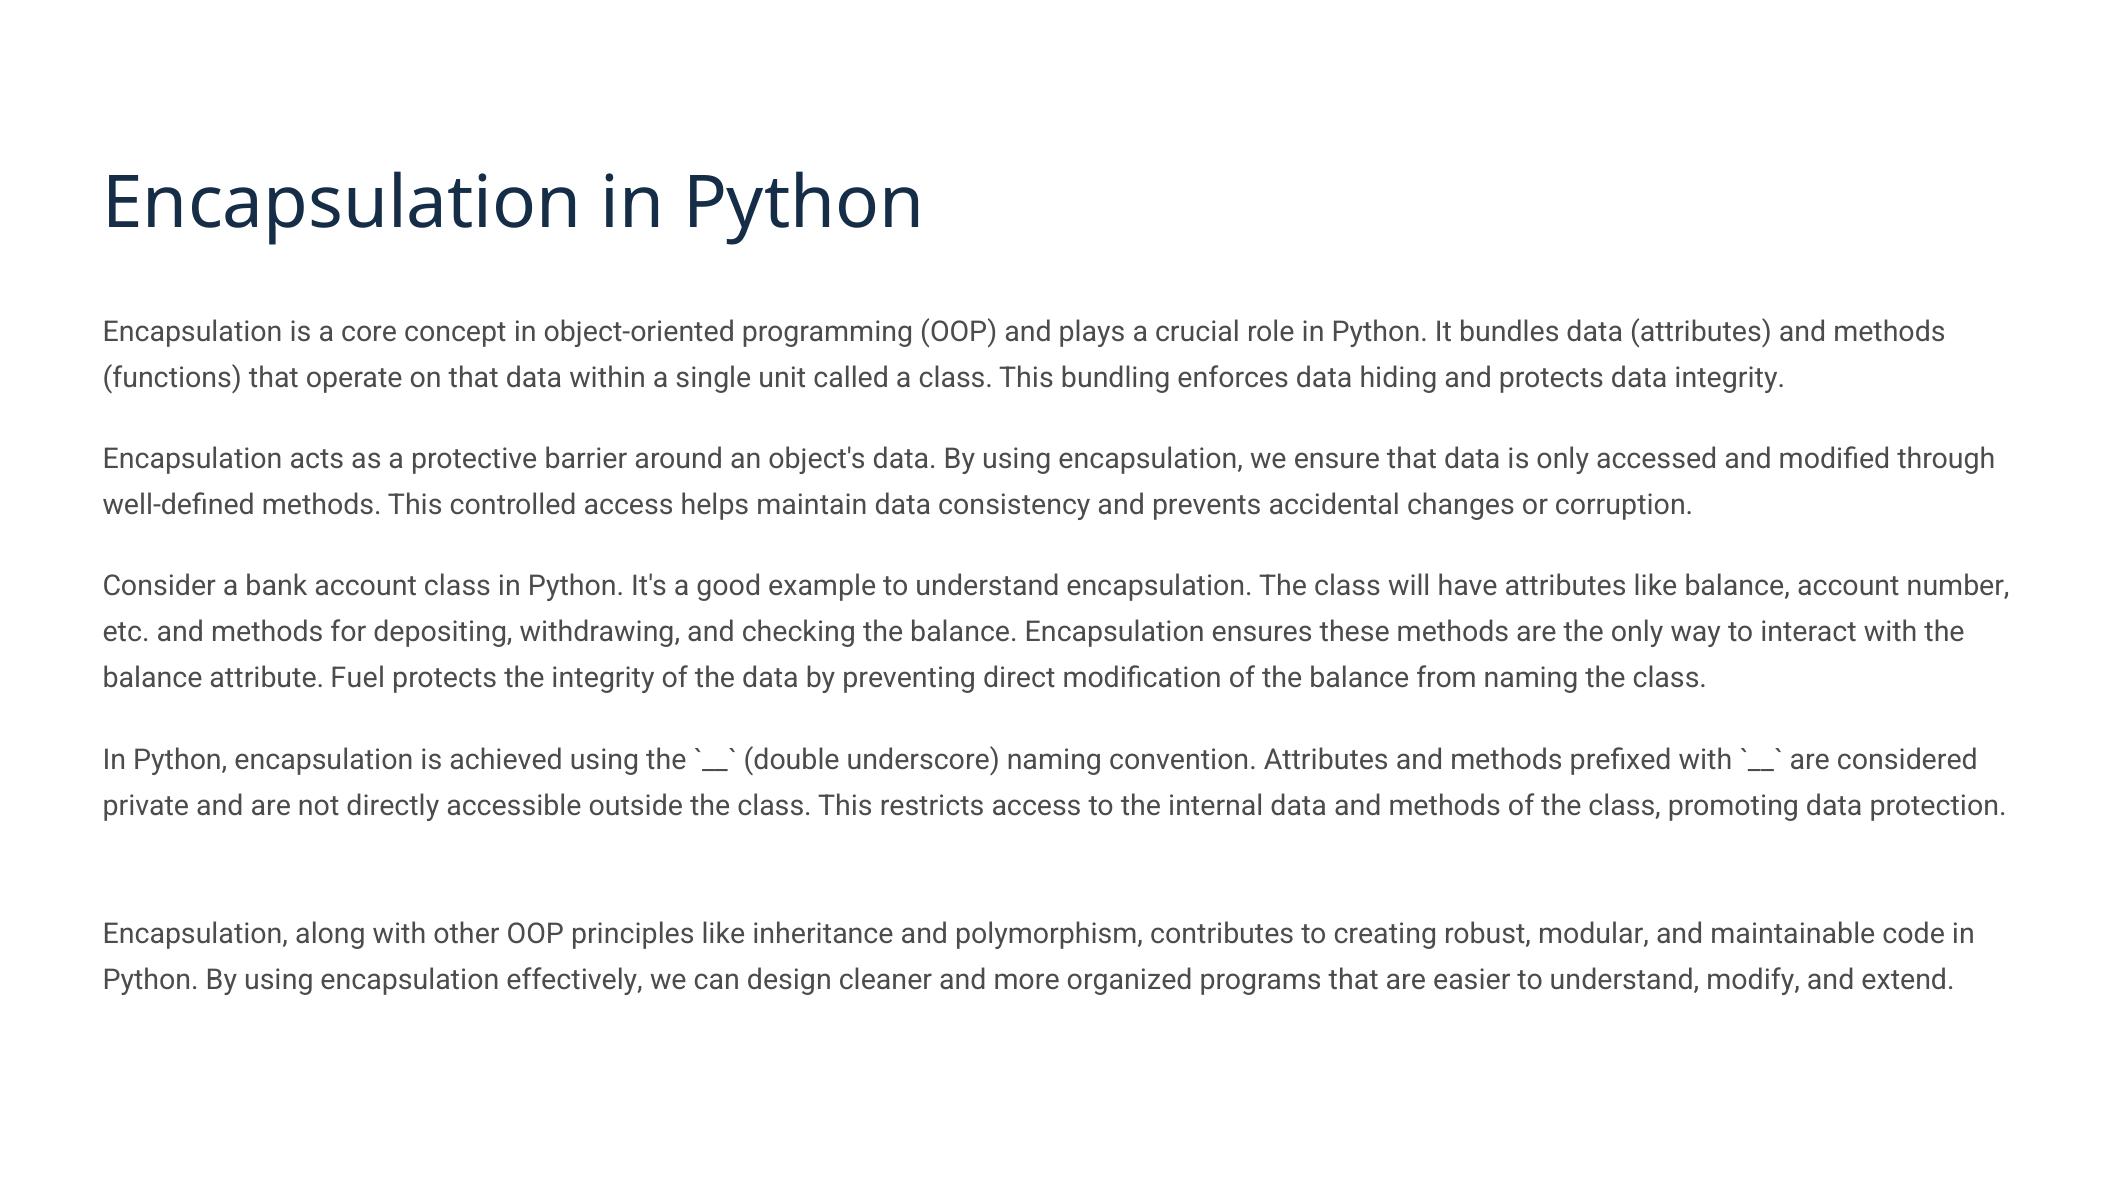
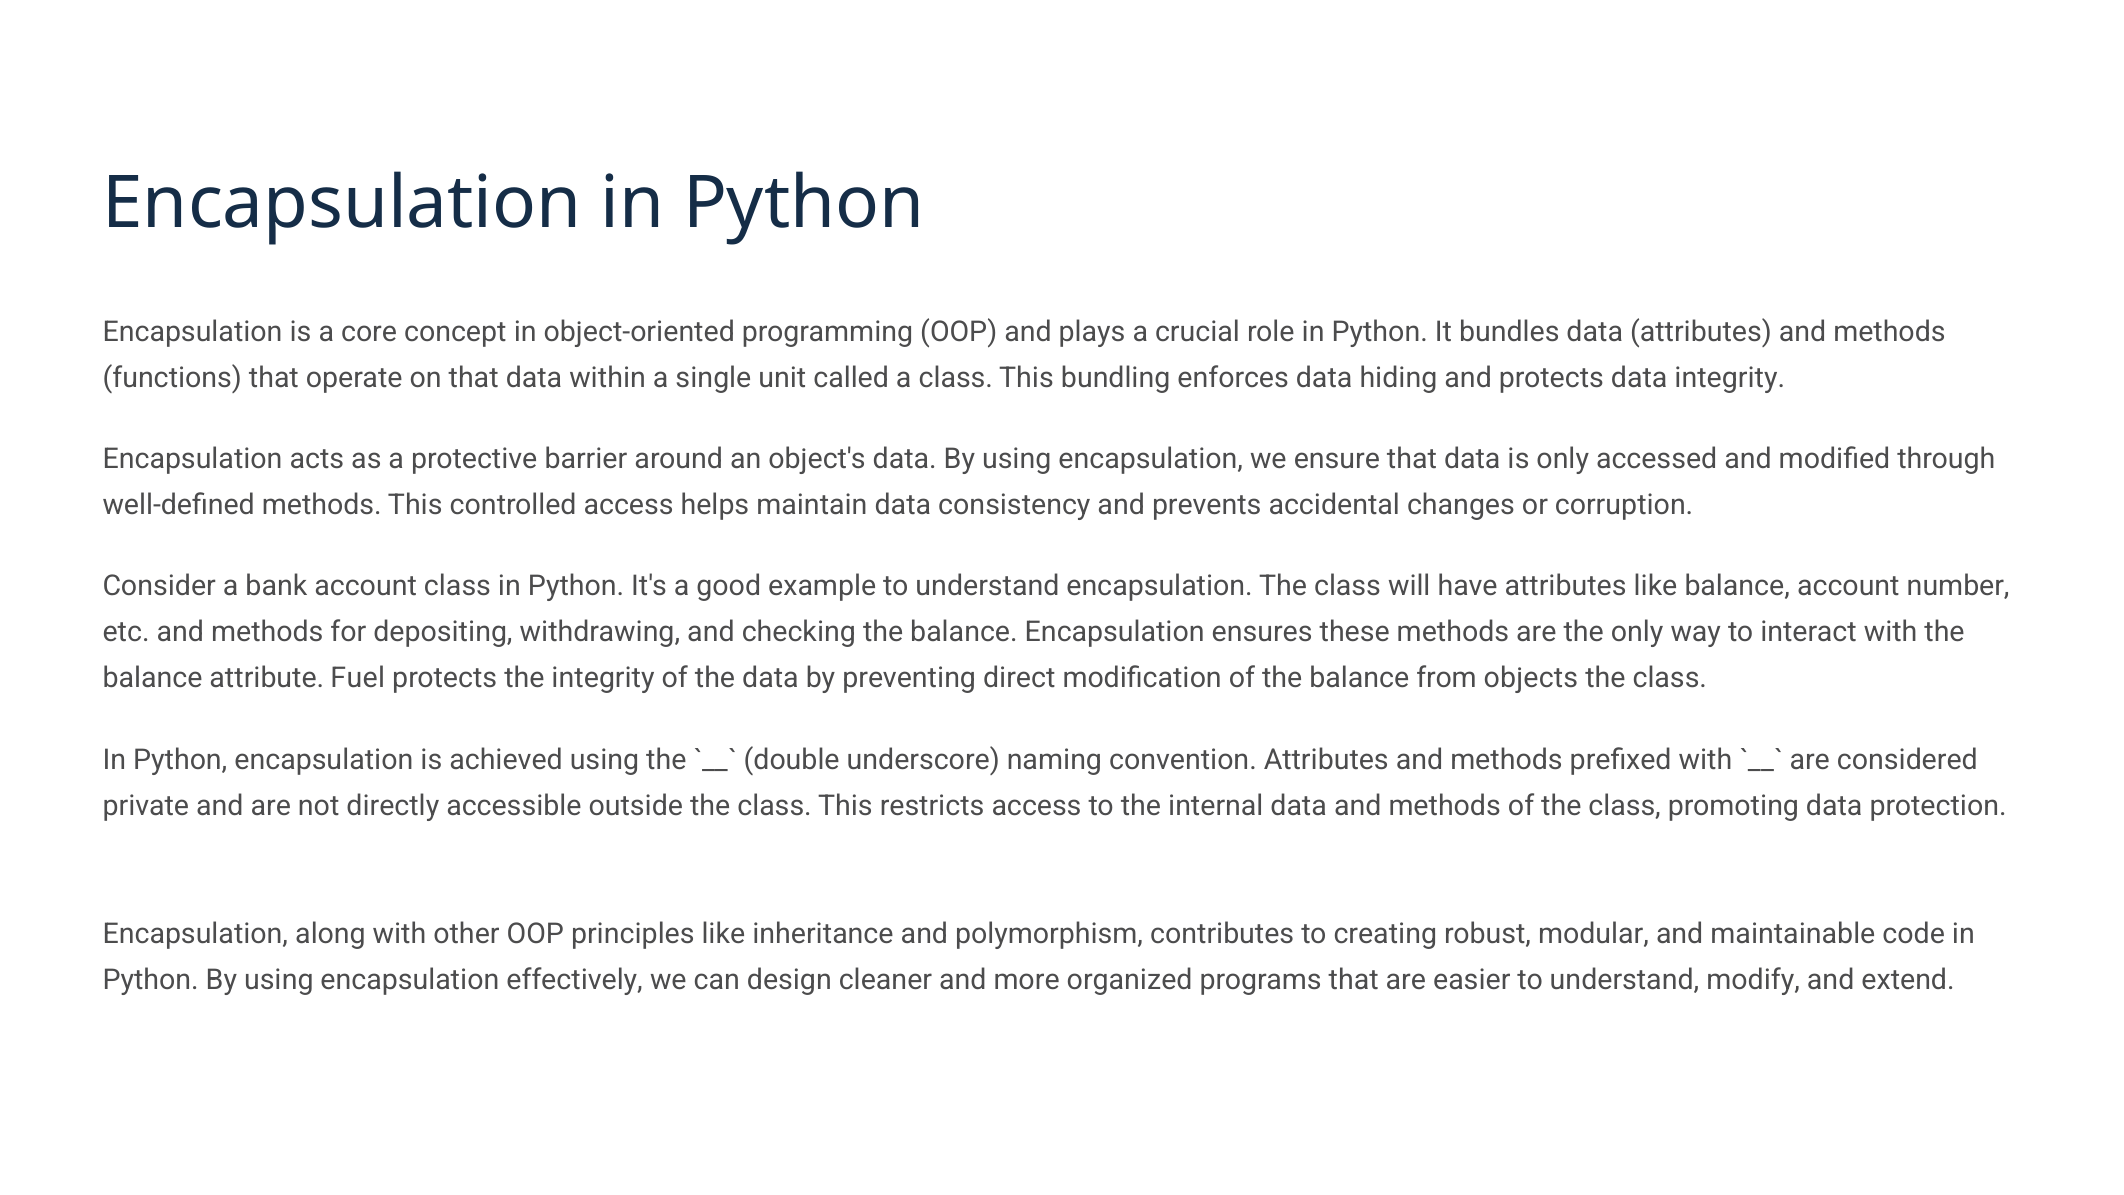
from naming: naming -> objects (1531, 678)
